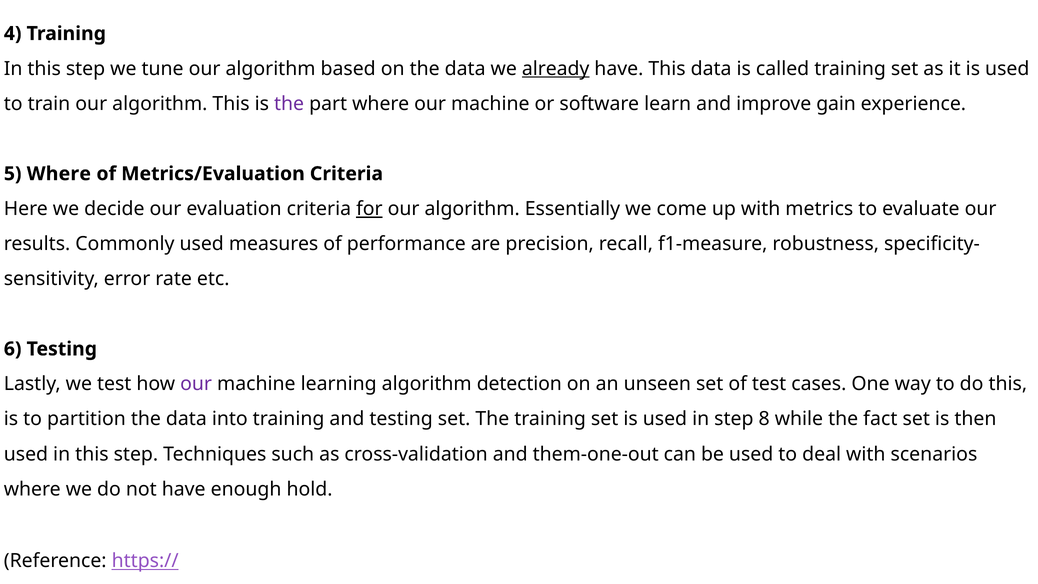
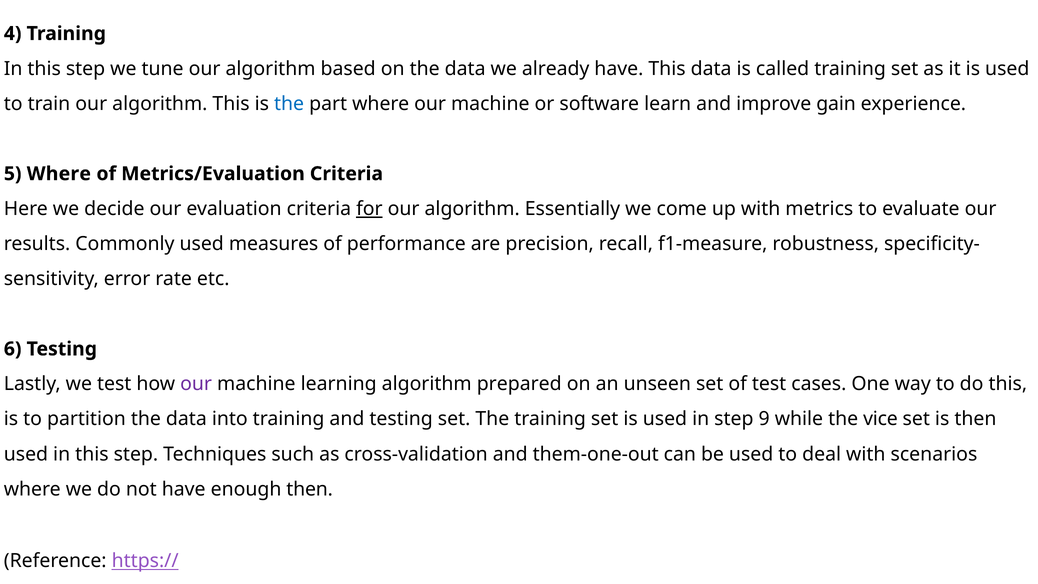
already underline: present -> none (556, 69)
the colour: purple -> blue (289, 104)
detection: detection -> prepared (519, 384)
8: 8 -> 9 (764, 419)
fact: fact -> vice (880, 419)
enough hold: hold -> then (310, 489)
